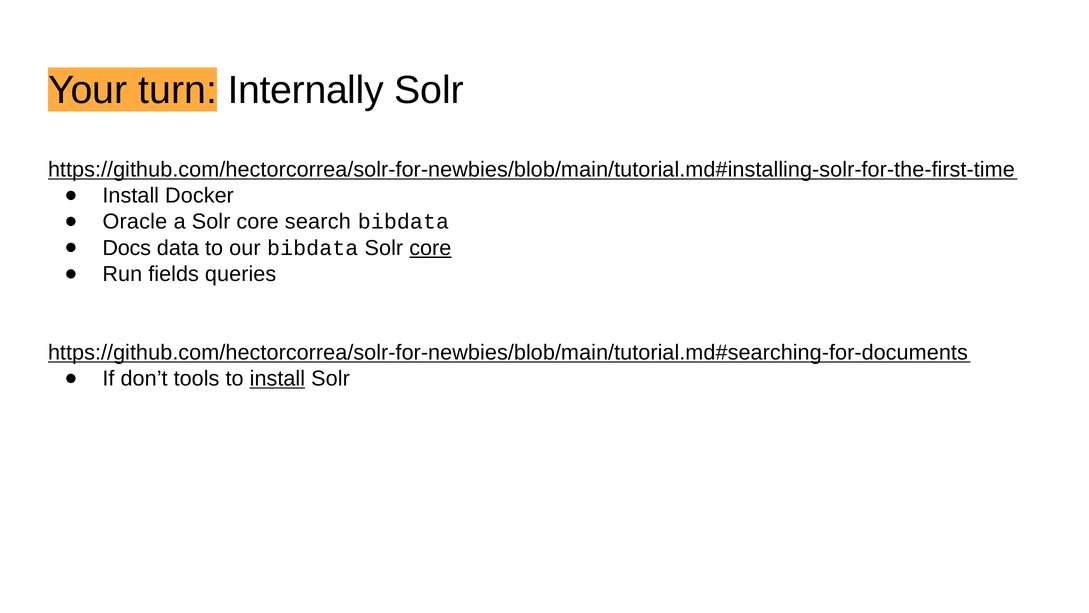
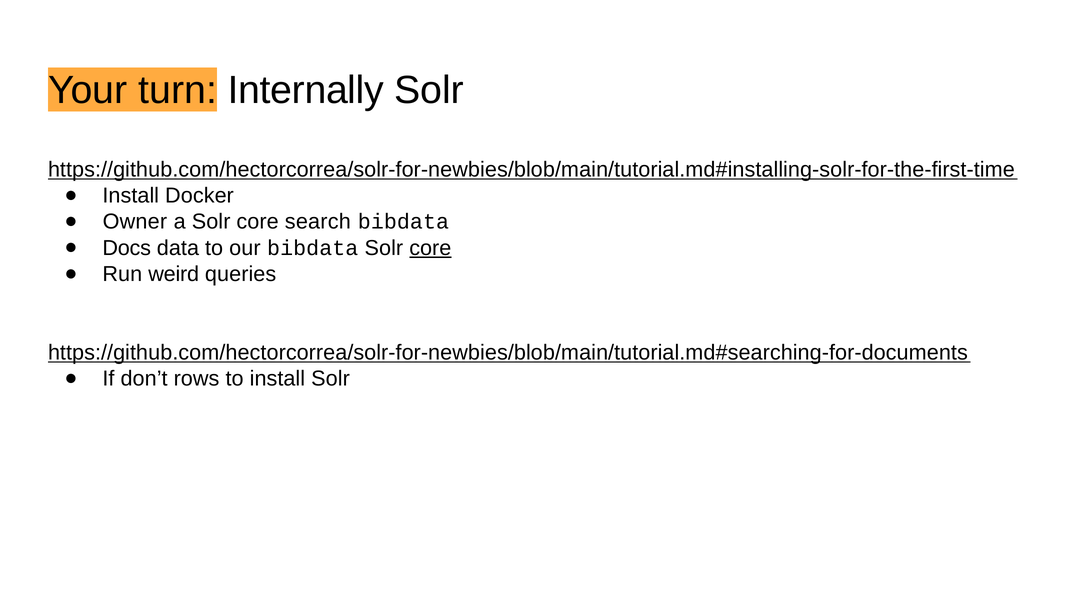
Oracle: Oracle -> Owner (135, 222)
fields: fields -> weird (174, 274)
tools: tools -> rows (197, 379)
install underline: present -> none (277, 379)
